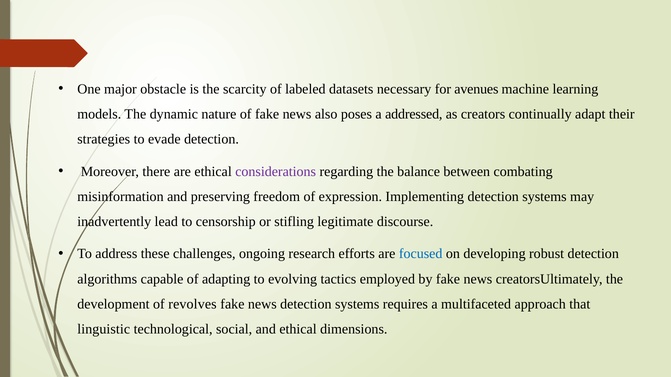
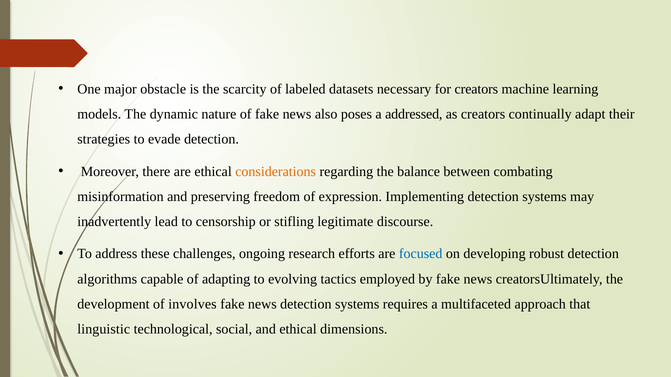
for avenues: avenues -> creators (476, 89)
considerations colour: purple -> orange (276, 172)
revolves: revolves -> involves (193, 304)
